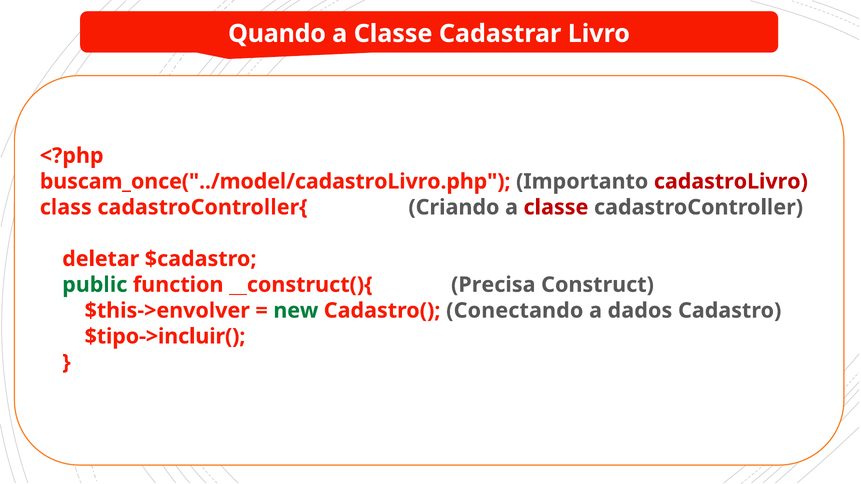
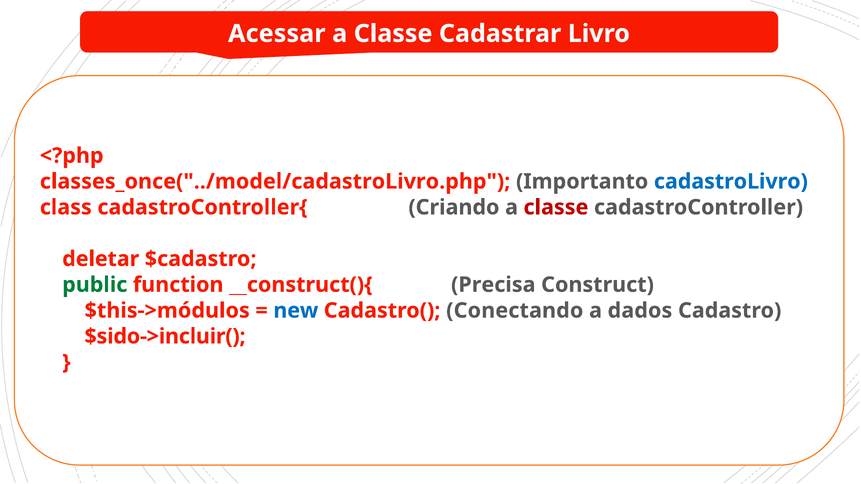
Quando: Quando -> Acessar (277, 34)
buscam_once("../model/cadastroLivro.php: buscam_once("../model/cadastroLivro.php -> classes_once("../model/cadastroLivro.php (275, 182)
cadastroLivro colour: red -> blue (731, 182)
$this->envolver: $this->envolver -> $this->módulos (167, 311)
new colour: green -> blue (296, 311)
$tipo->incluir(: $tipo->incluir( -> $sido->incluir( (165, 337)
